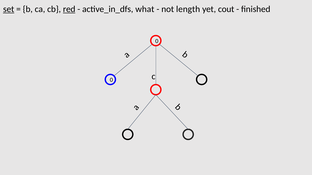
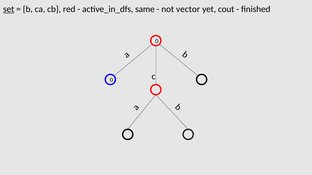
red underline: present -> none (69, 9)
what: what -> same (145, 9)
length: length -> vector (188, 9)
